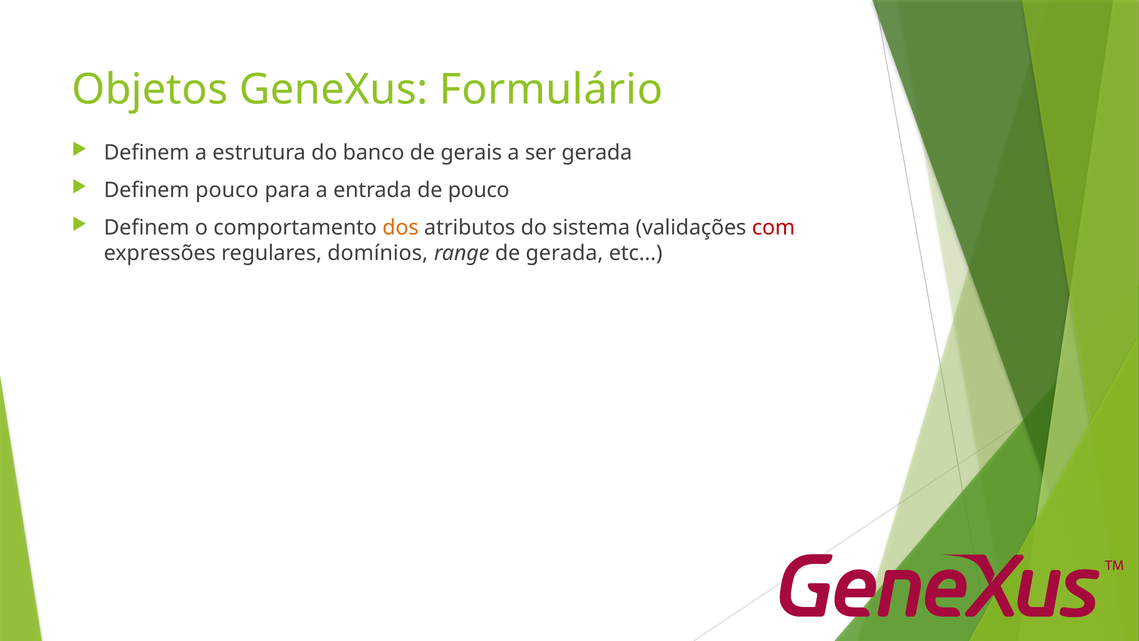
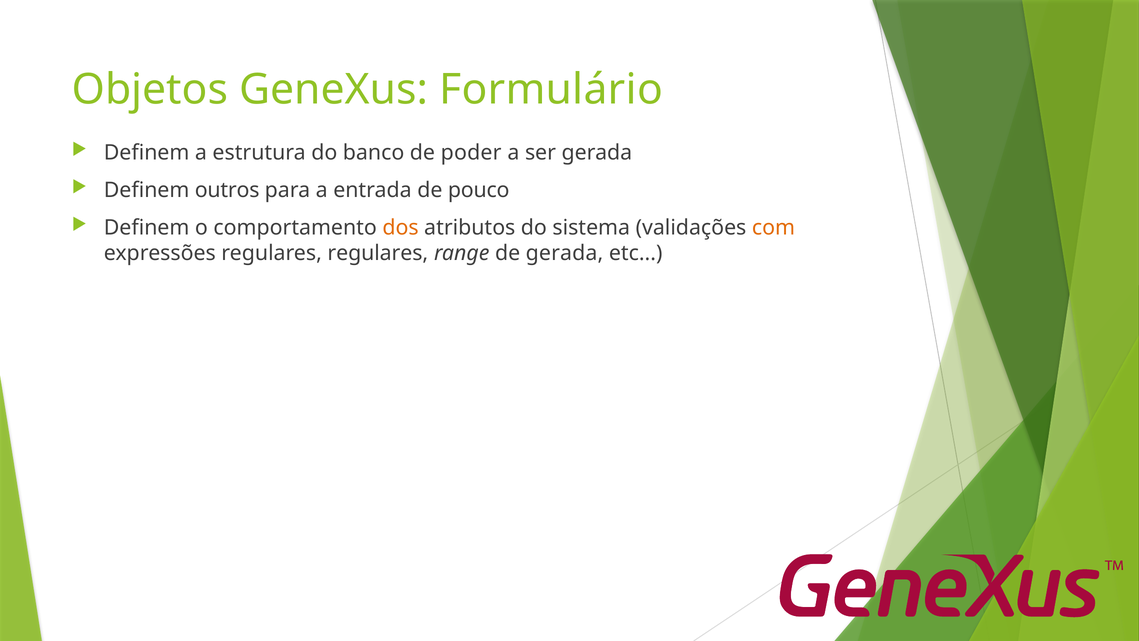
gerais: gerais -> poder (471, 153)
Definem pouco: pouco -> outros (227, 190)
com colour: red -> orange (773, 228)
regulares domínios: domínios -> regulares (378, 253)
